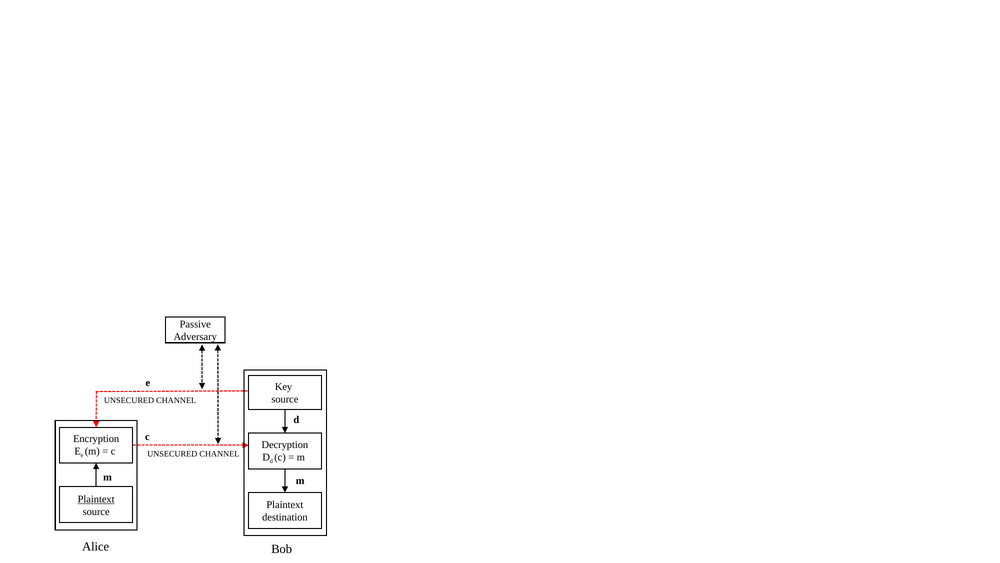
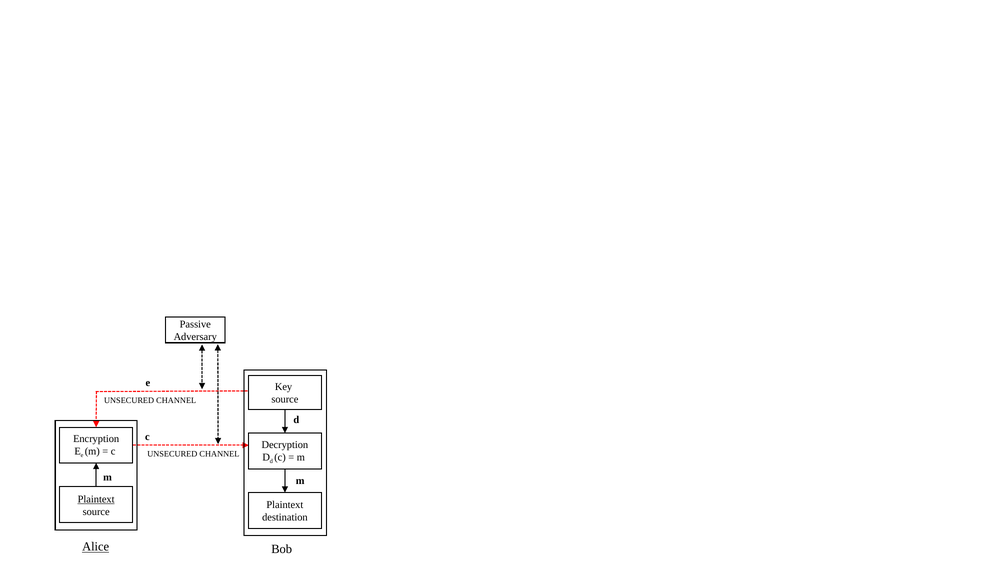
Alice underline: none -> present (96, 546)
